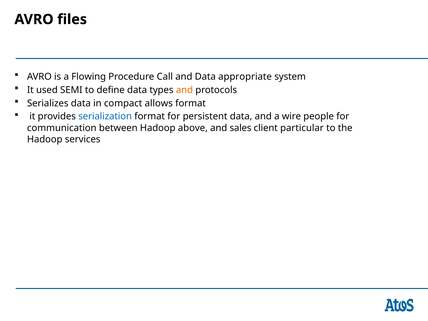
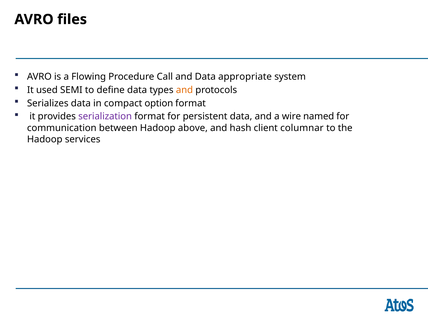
allows: allows -> option (159, 103)
serialization colour: blue -> purple (105, 117)
people: people -> named (319, 117)
sales: sales -> hash (240, 128)
particular: particular -> columnar (302, 128)
